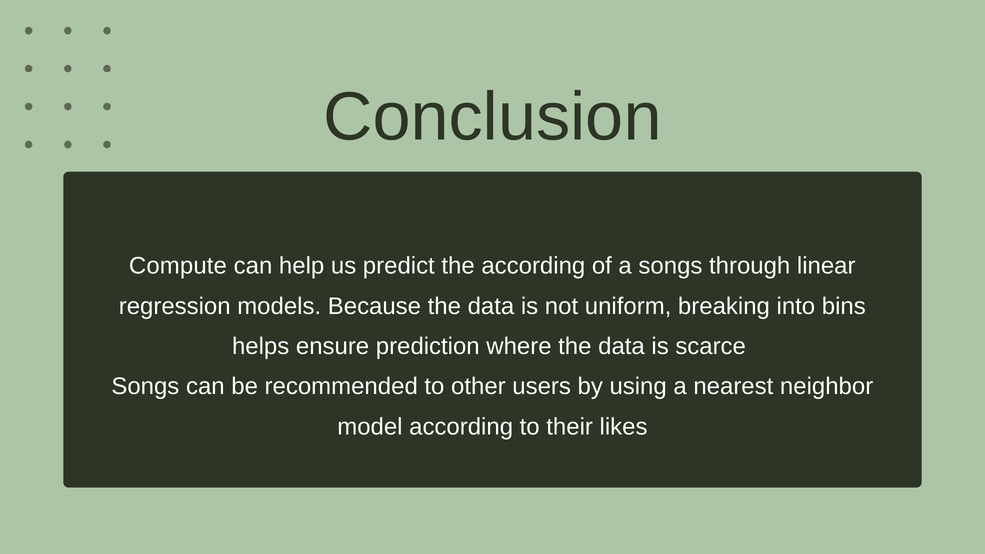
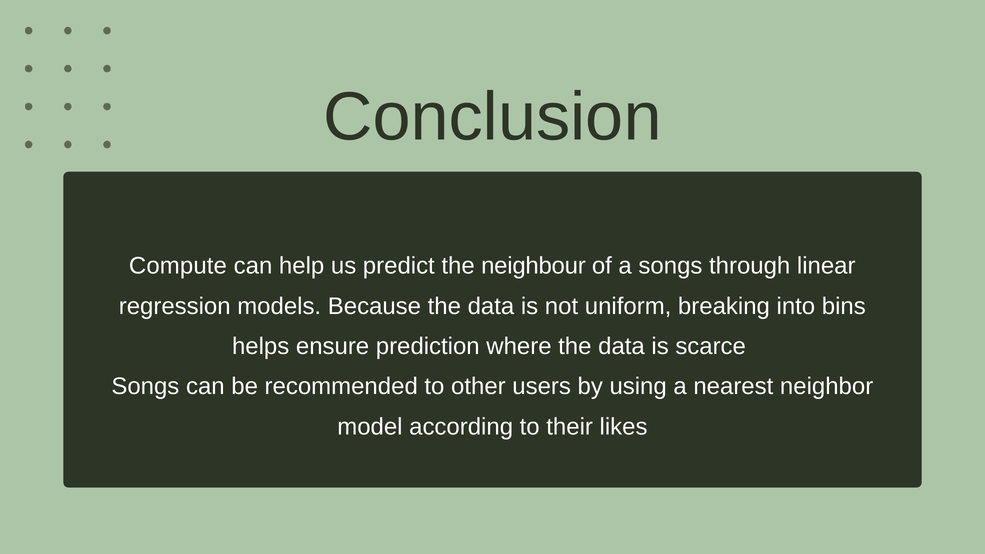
the according: according -> neighbour (533, 266)
